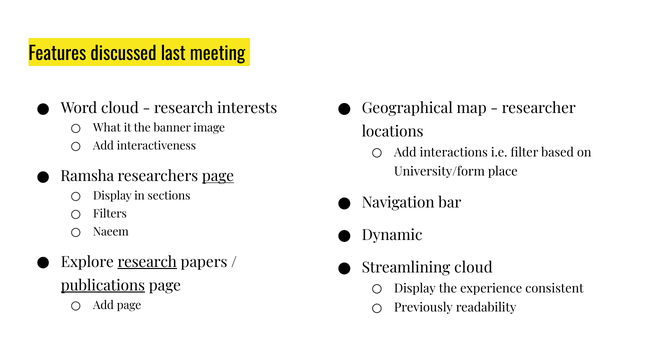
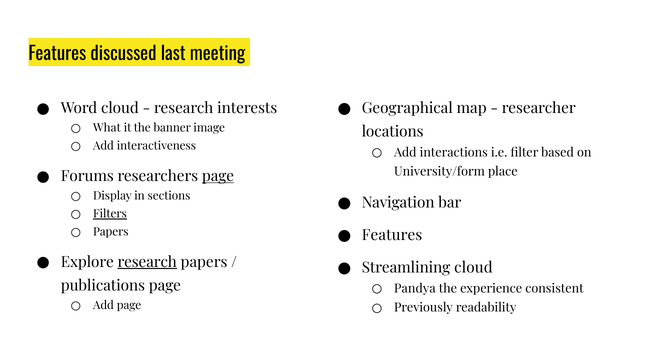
Ramsha: Ramsha -> Forums (87, 176)
Filters underline: none -> present (110, 214)
Naeem: Naeem -> Papers (111, 232)
Dynamic: Dynamic -> Features (392, 235)
publications underline: present -> none (103, 286)
Display: Display -> Pandya (415, 289)
